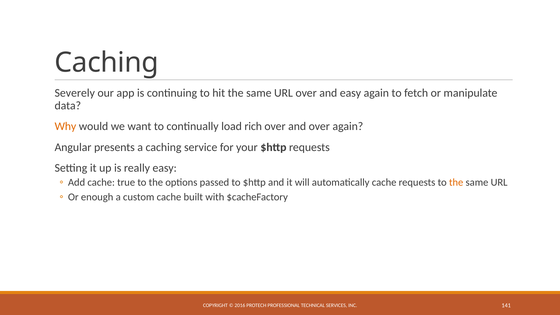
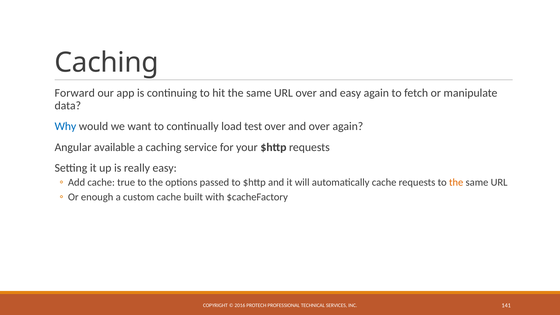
Severely: Severely -> Forward (75, 93)
Why colour: orange -> blue (65, 126)
rich: rich -> test (253, 126)
presents: presents -> available (114, 147)
